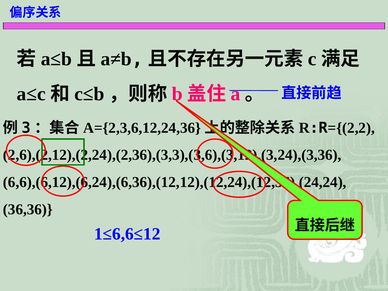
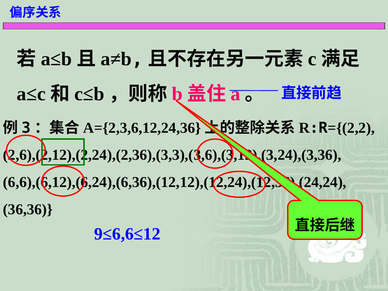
1≤6,6≤12: 1≤6,6≤12 -> 9≤6,6≤12 (127, 234)
